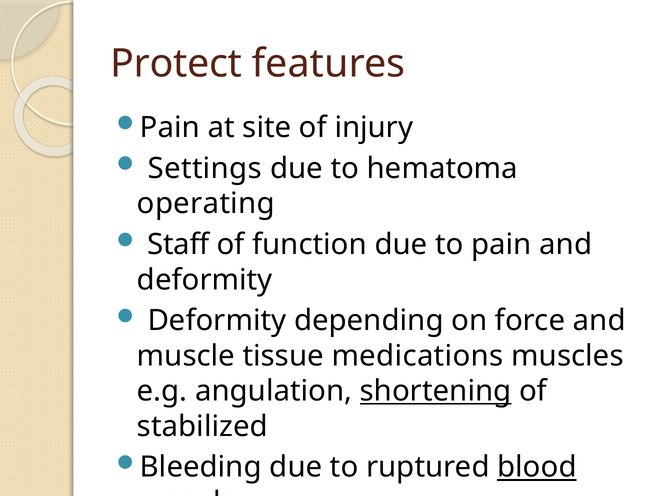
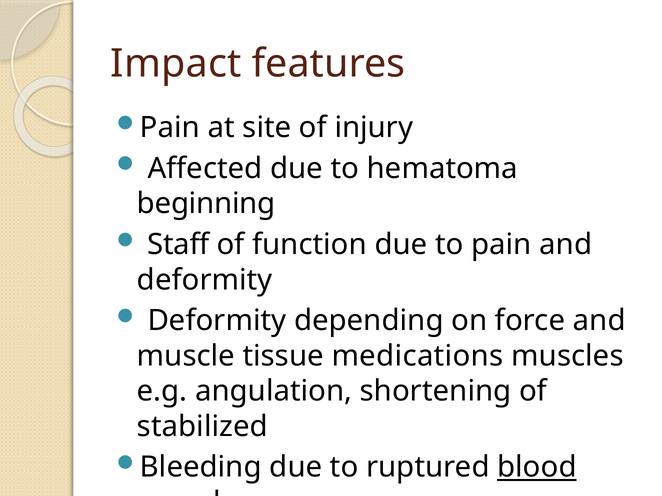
Protect: Protect -> Impact (176, 64)
Settings: Settings -> Affected (205, 169)
operating: operating -> beginning (206, 204)
shortening underline: present -> none (436, 392)
